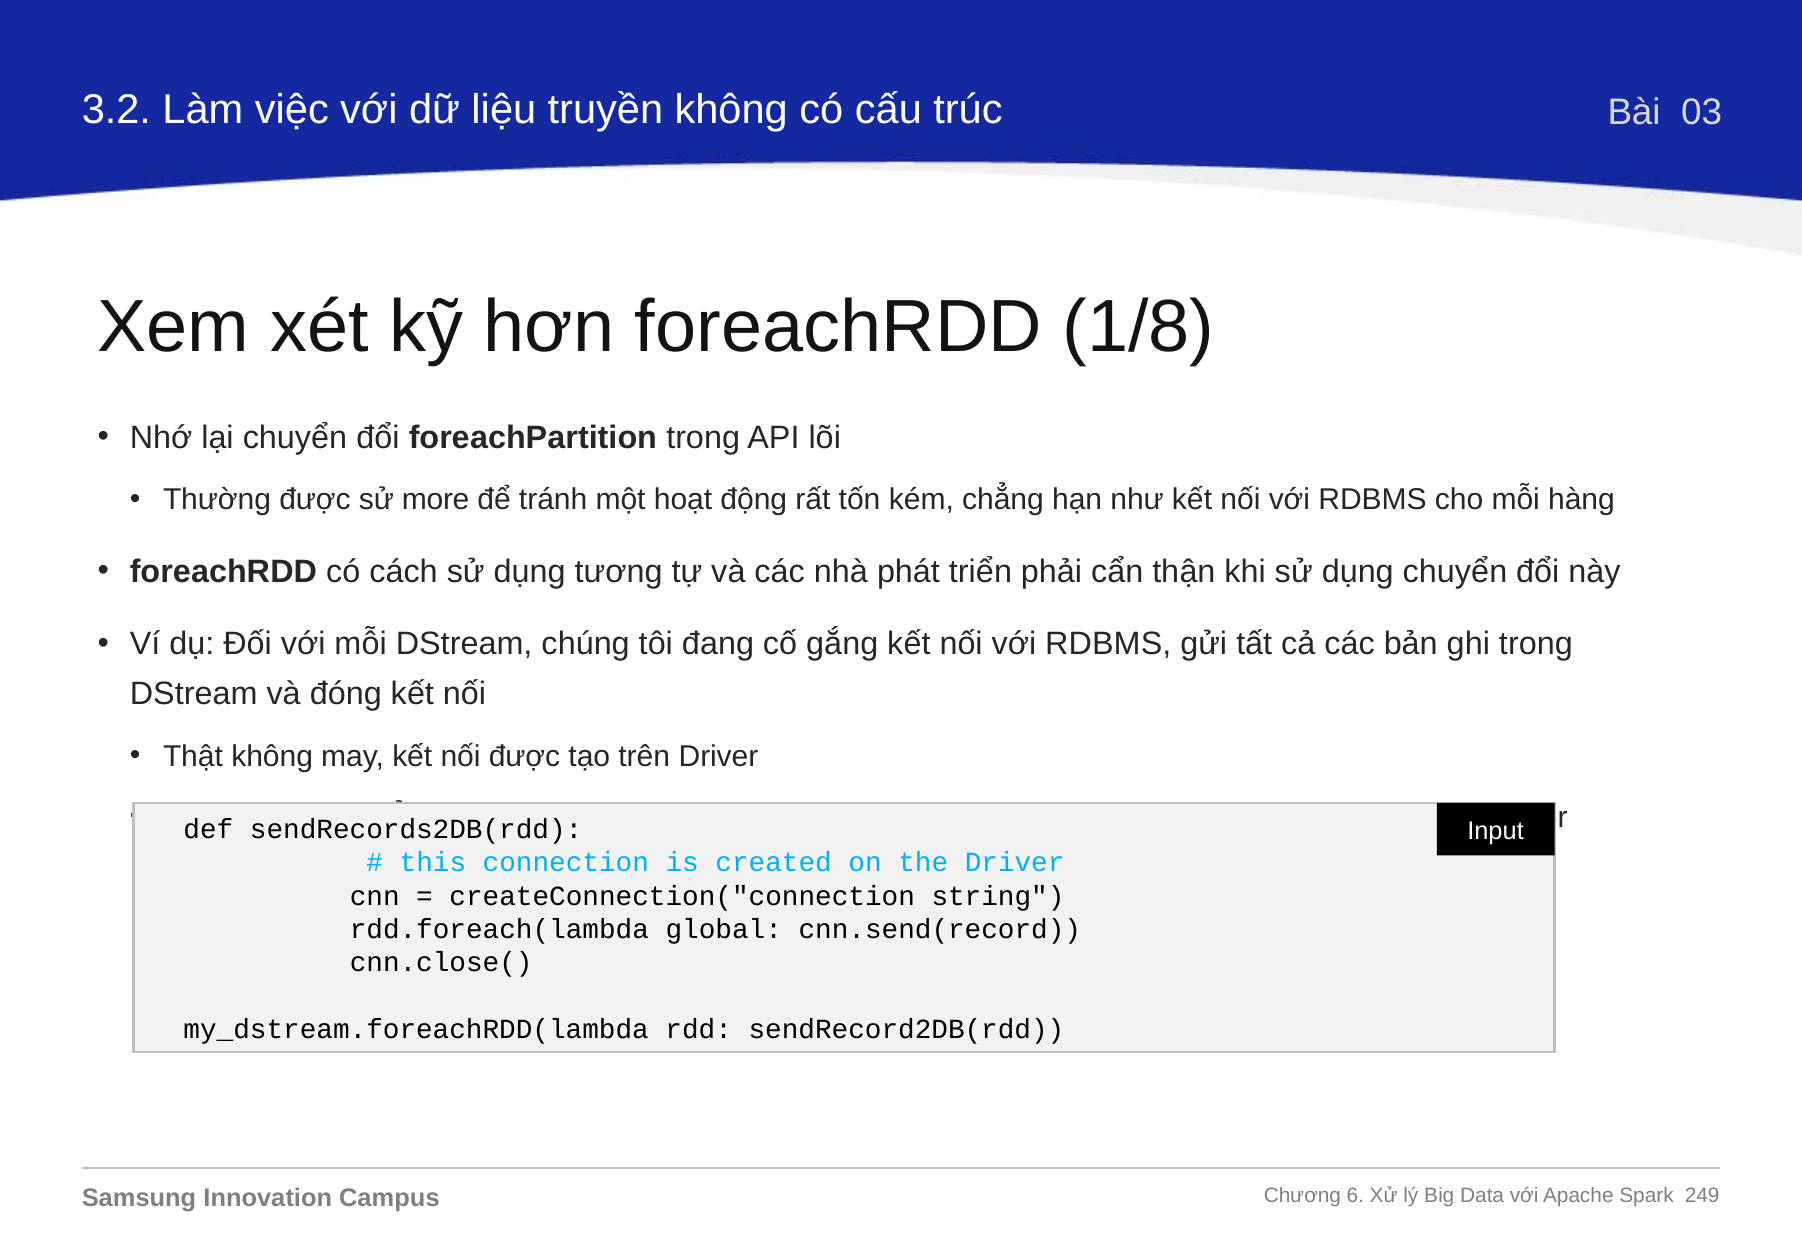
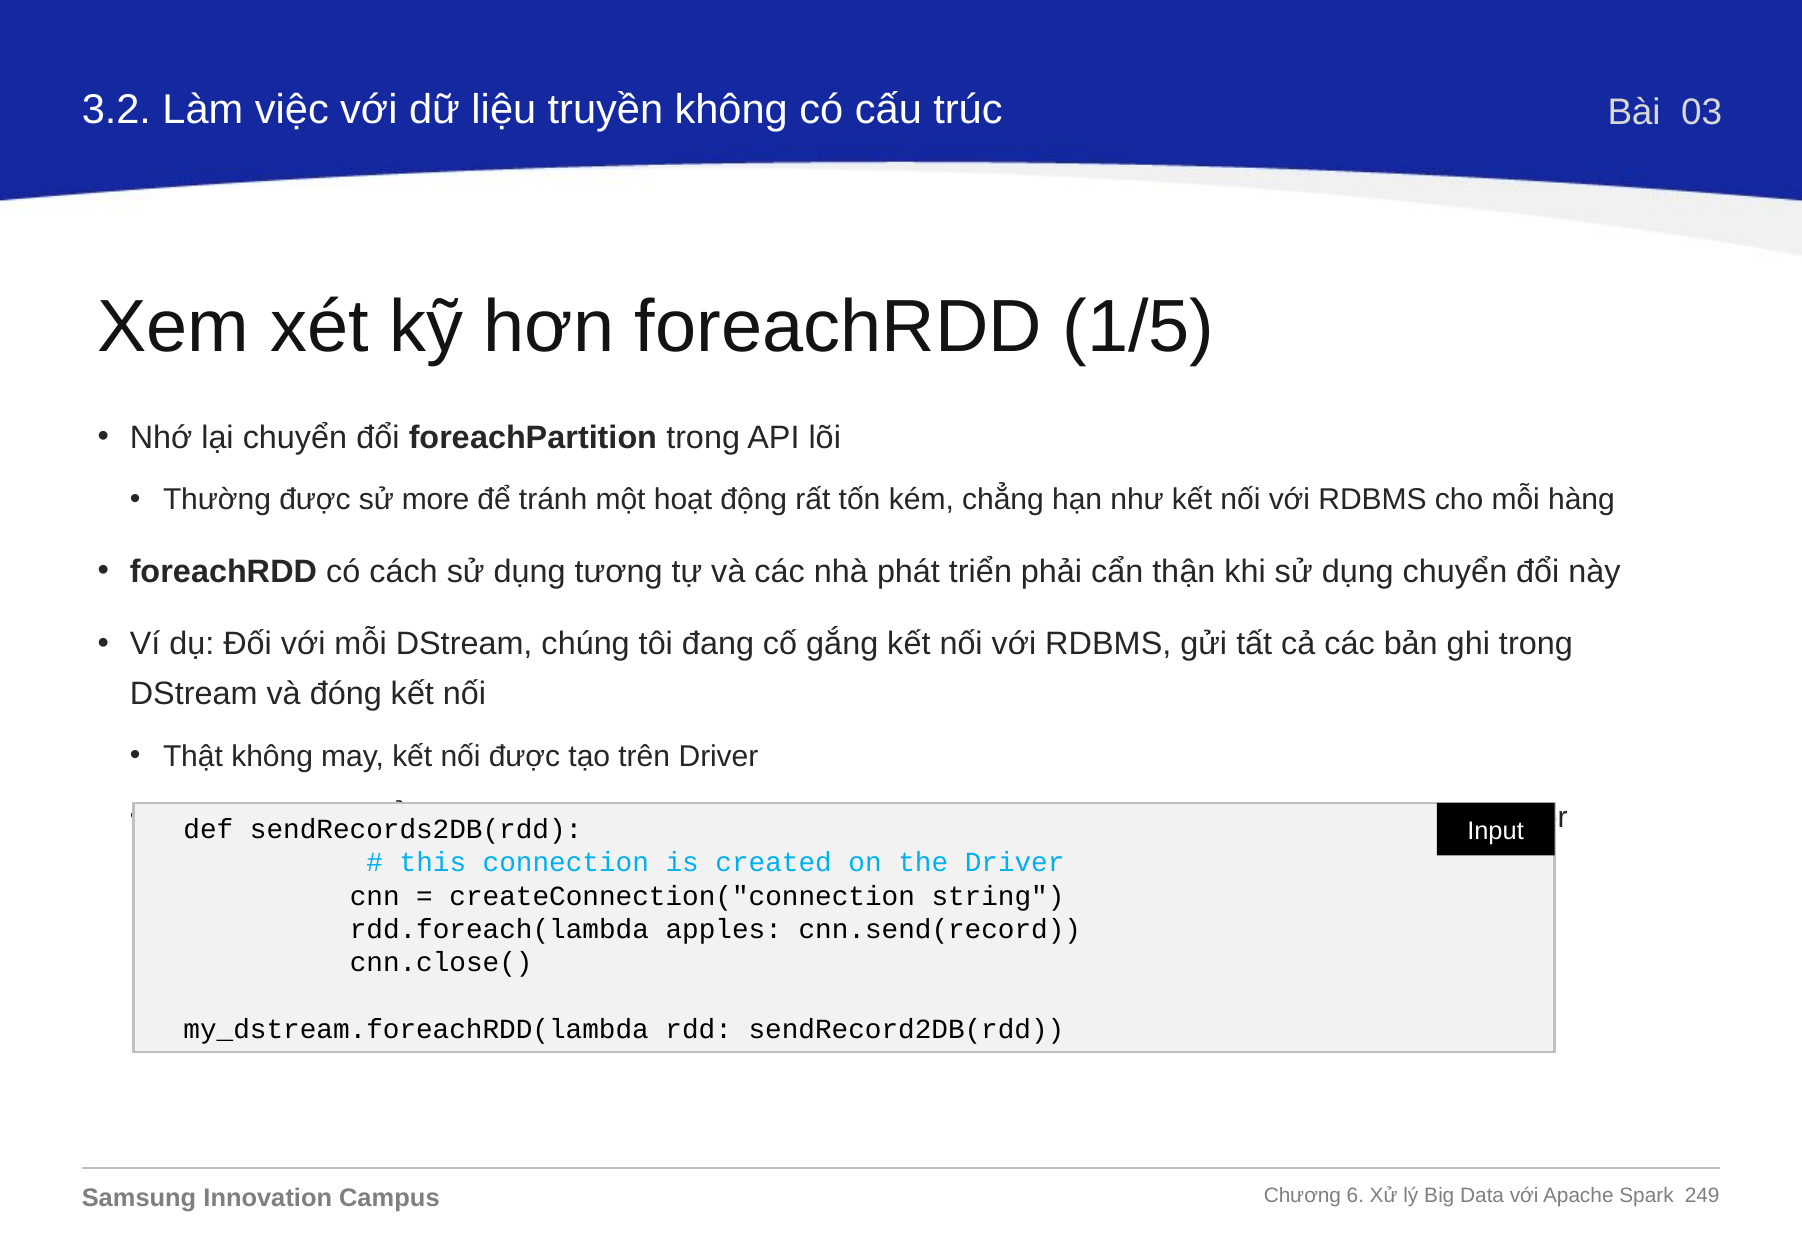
1/8: 1/8 -> 1/5 (1138, 327)
global: global -> apples (724, 930)
